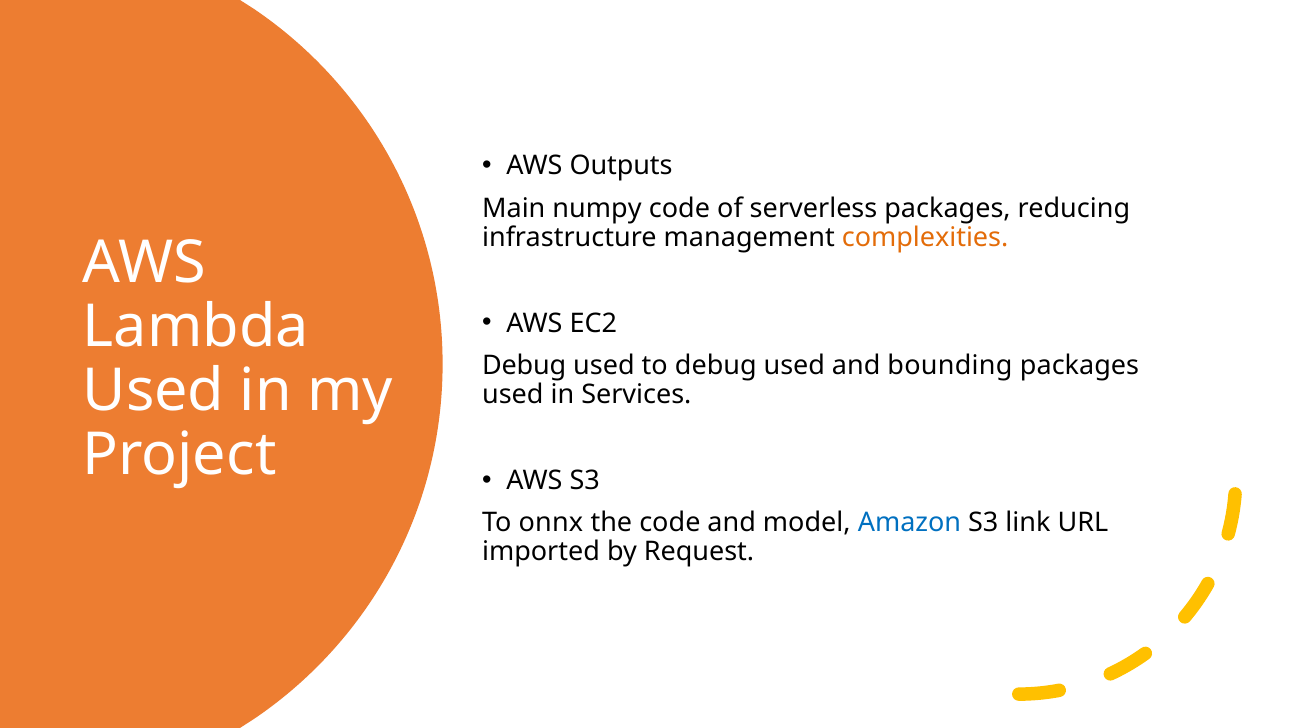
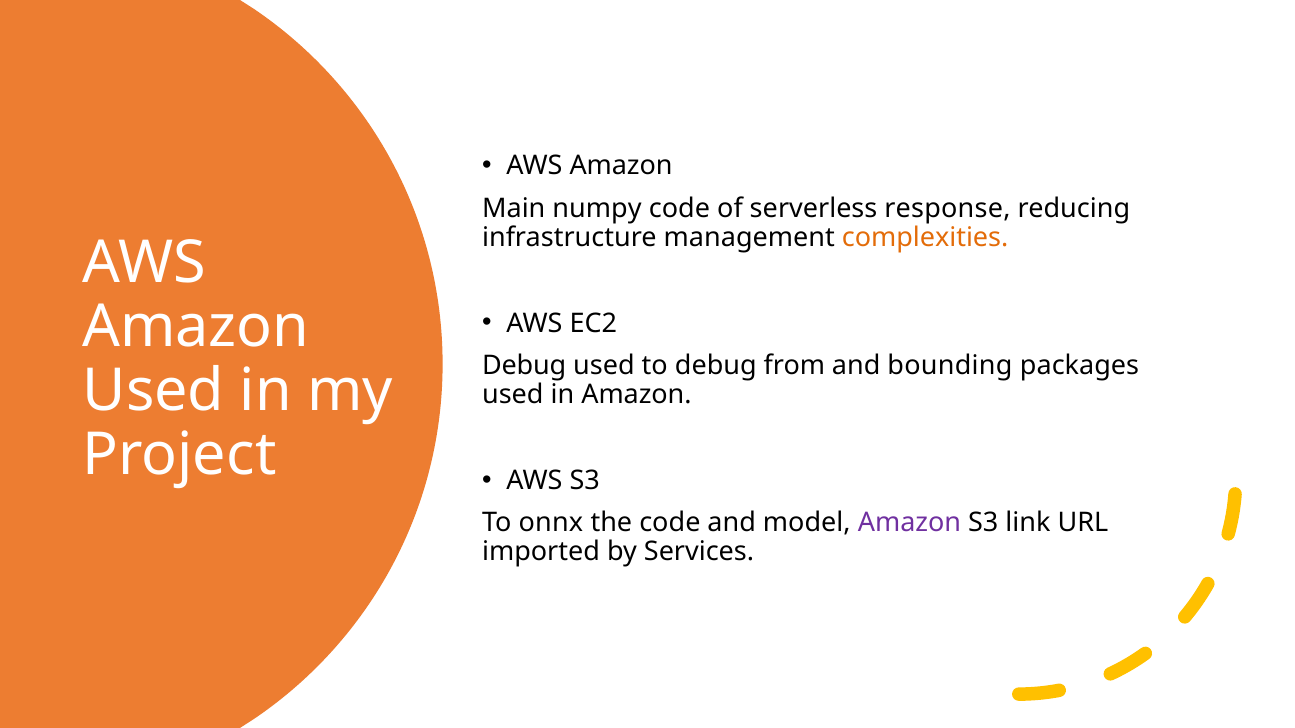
Outputs: Outputs -> Amazon (621, 166)
serverless packages: packages -> response (947, 209)
Lambda: Lambda -> Amazon (196, 327)
to debug used: used -> from (794, 366)
in Services: Services -> Amazon (636, 395)
Amazon colour: blue -> purple (909, 523)
Request: Request -> Services (699, 552)
